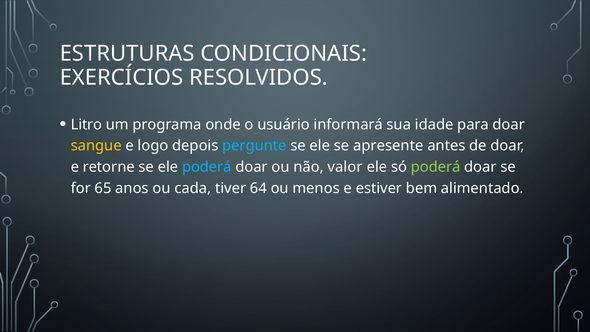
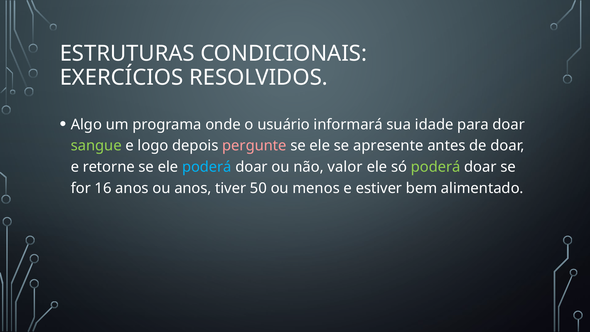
Litro: Litro -> Algo (86, 124)
sangue colour: yellow -> light green (96, 146)
pergunte colour: light blue -> pink (254, 146)
65: 65 -> 16 (103, 188)
ou cada: cada -> anos (193, 188)
64: 64 -> 50 (258, 188)
